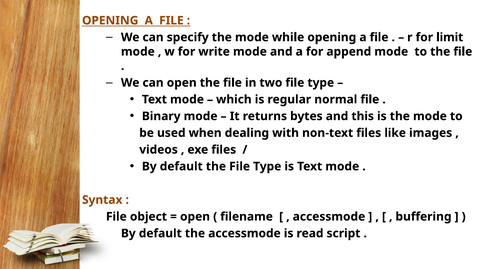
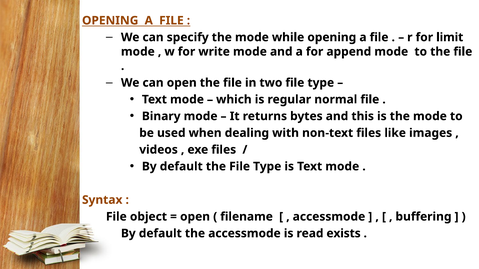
script: script -> exists (344, 234)
